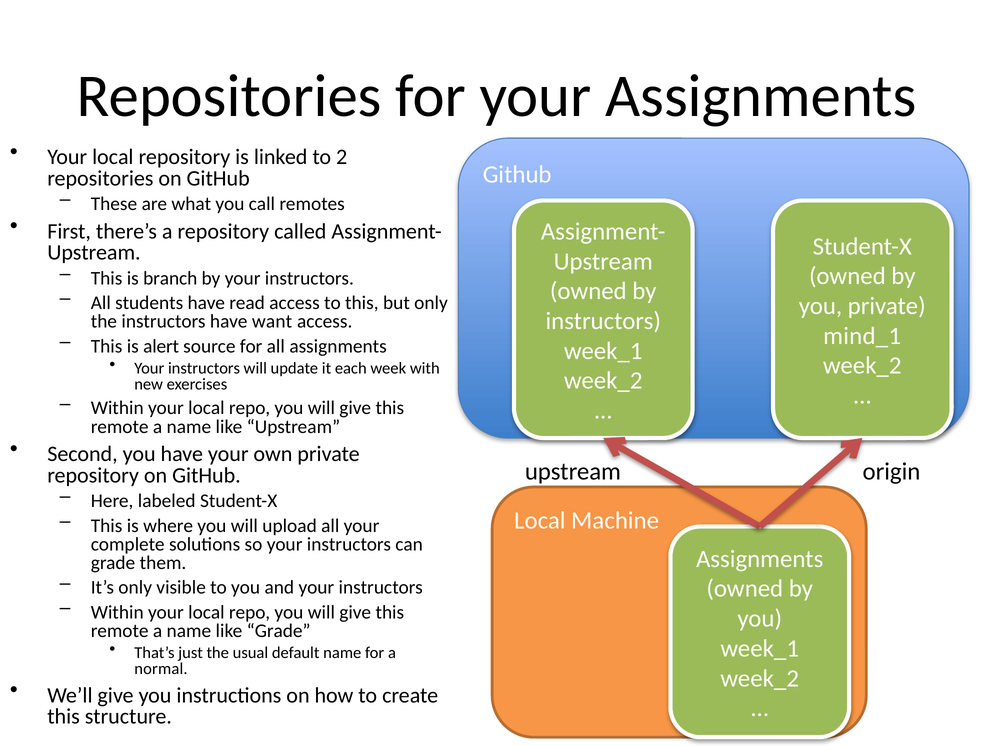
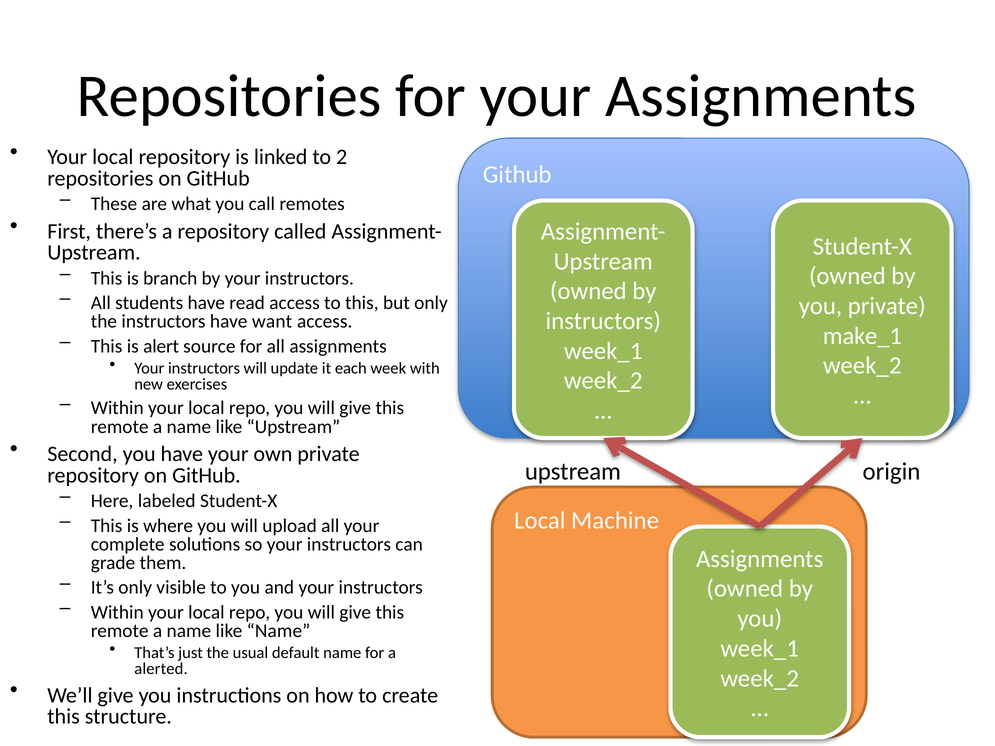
mind_1: mind_1 -> make_1 (862, 336)
like Grade: Grade -> Name (279, 631)
normal: normal -> alerted (161, 669)
